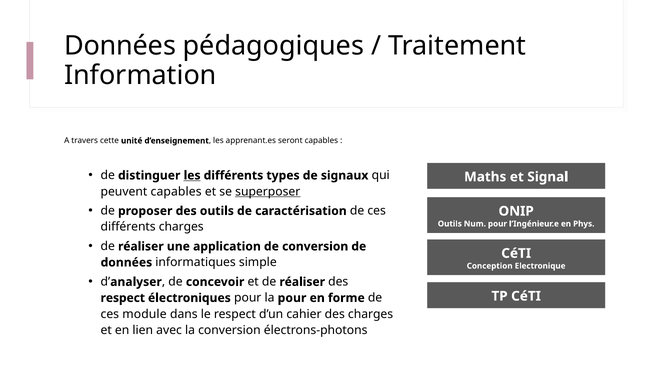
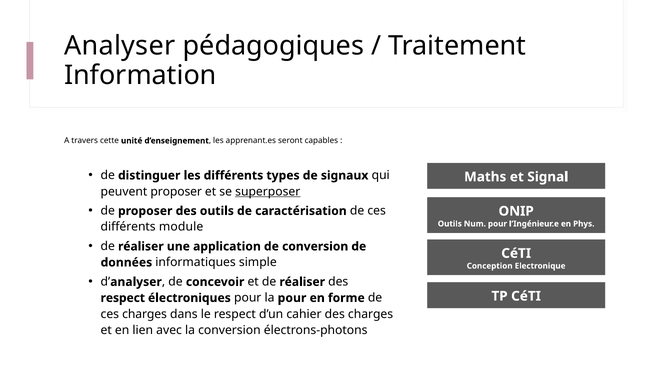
Données: Données -> Analyser (120, 46)
les underline: present -> none (192, 175)
peuvent capables: capables -> proposer (176, 191)
différents charges: charges -> module (181, 227)
ces module: module -> charges (145, 314)
